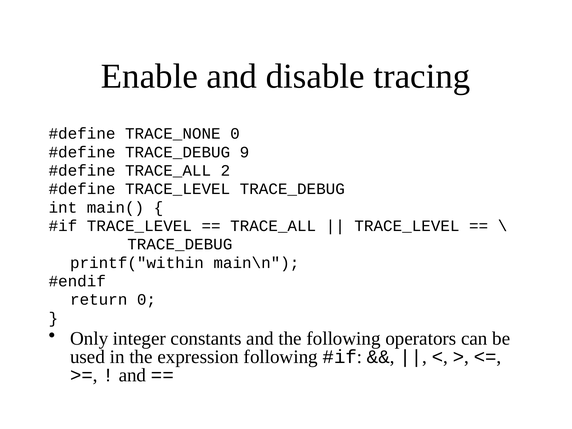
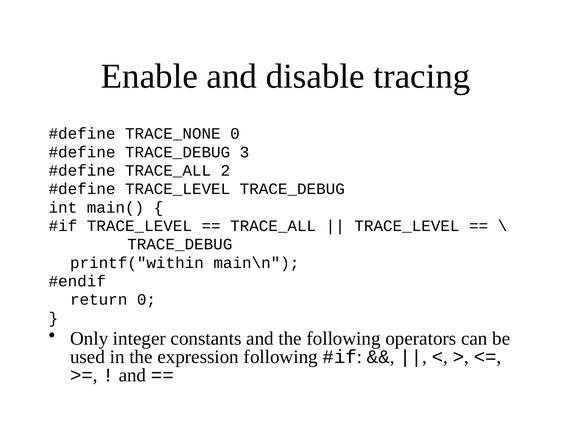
9: 9 -> 3 (244, 152)
